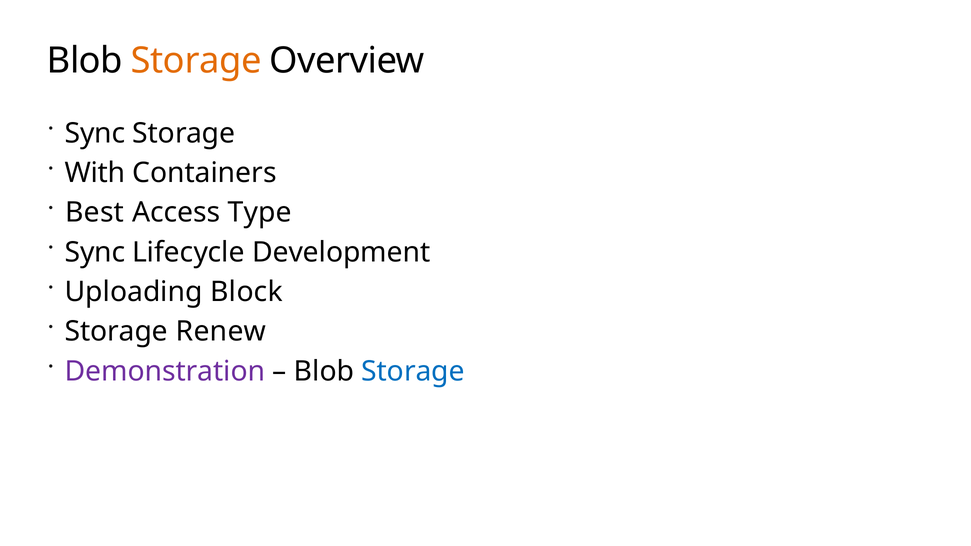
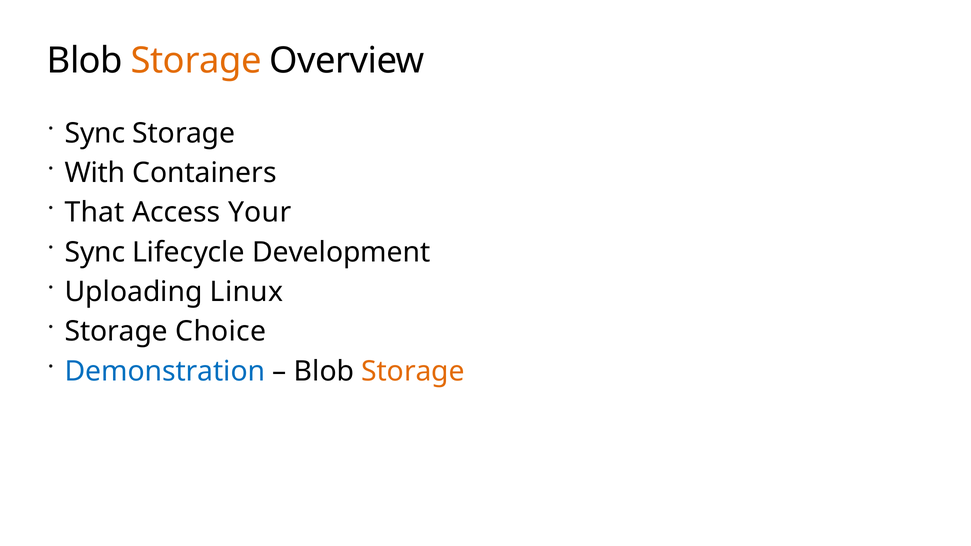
Best: Best -> That (95, 213)
Type: Type -> Your (260, 213)
Block: Block -> Linux (247, 292)
Renew: Renew -> Choice (221, 332)
Demonstration colour: purple -> blue (165, 371)
Storage colour: blue -> orange (413, 371)
